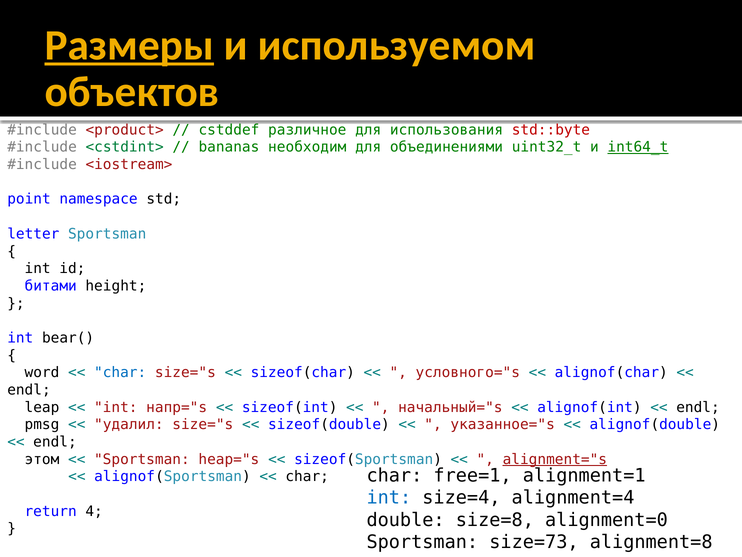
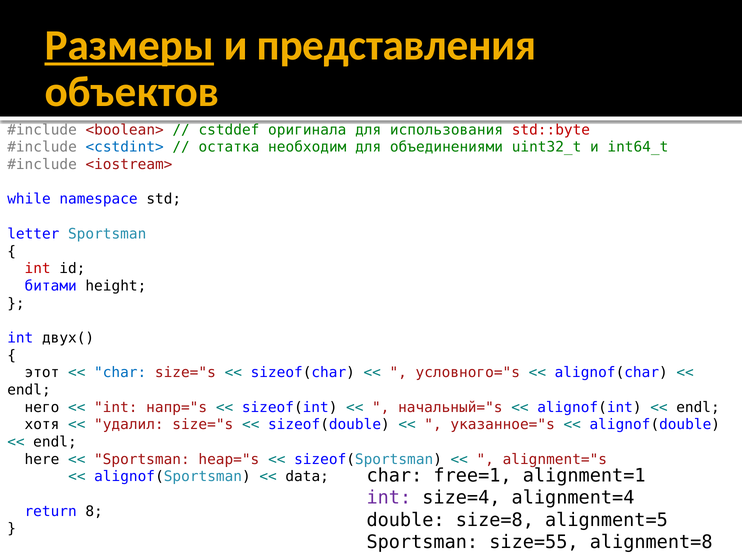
используемом: используемом -> представления (397, 45)
<product>: <product> -> <boolean> (125, 130)
различное: различное -> оригинала (307, 130)
<cstdint> colour: green -> blue (125, 147)
bananas: bananas -> остатка (229, 147)
int64_t underline: present -> none (638, 147)
point: point -> while (29, 199)
int colour: black -> red (38, 268)
bear(: bear( -> двух( (68, 338)
word: word -> этот (42, 372)
leap: leap -> него (42, 407)
pmsg: pmsg -> хотя (42, 424)
этом: этом -> here (42, 459)
alignment="s underline: present -> none (555, 459)
char: char -> data (307, 476)
int colour: blue -> purple (389, 497)
4: 4 -> 8 (94, 511)
alignment=0: alignment=0 -> alignment=5 (606, 520)
size=73: size=73 -> size=55 (534, 542)
